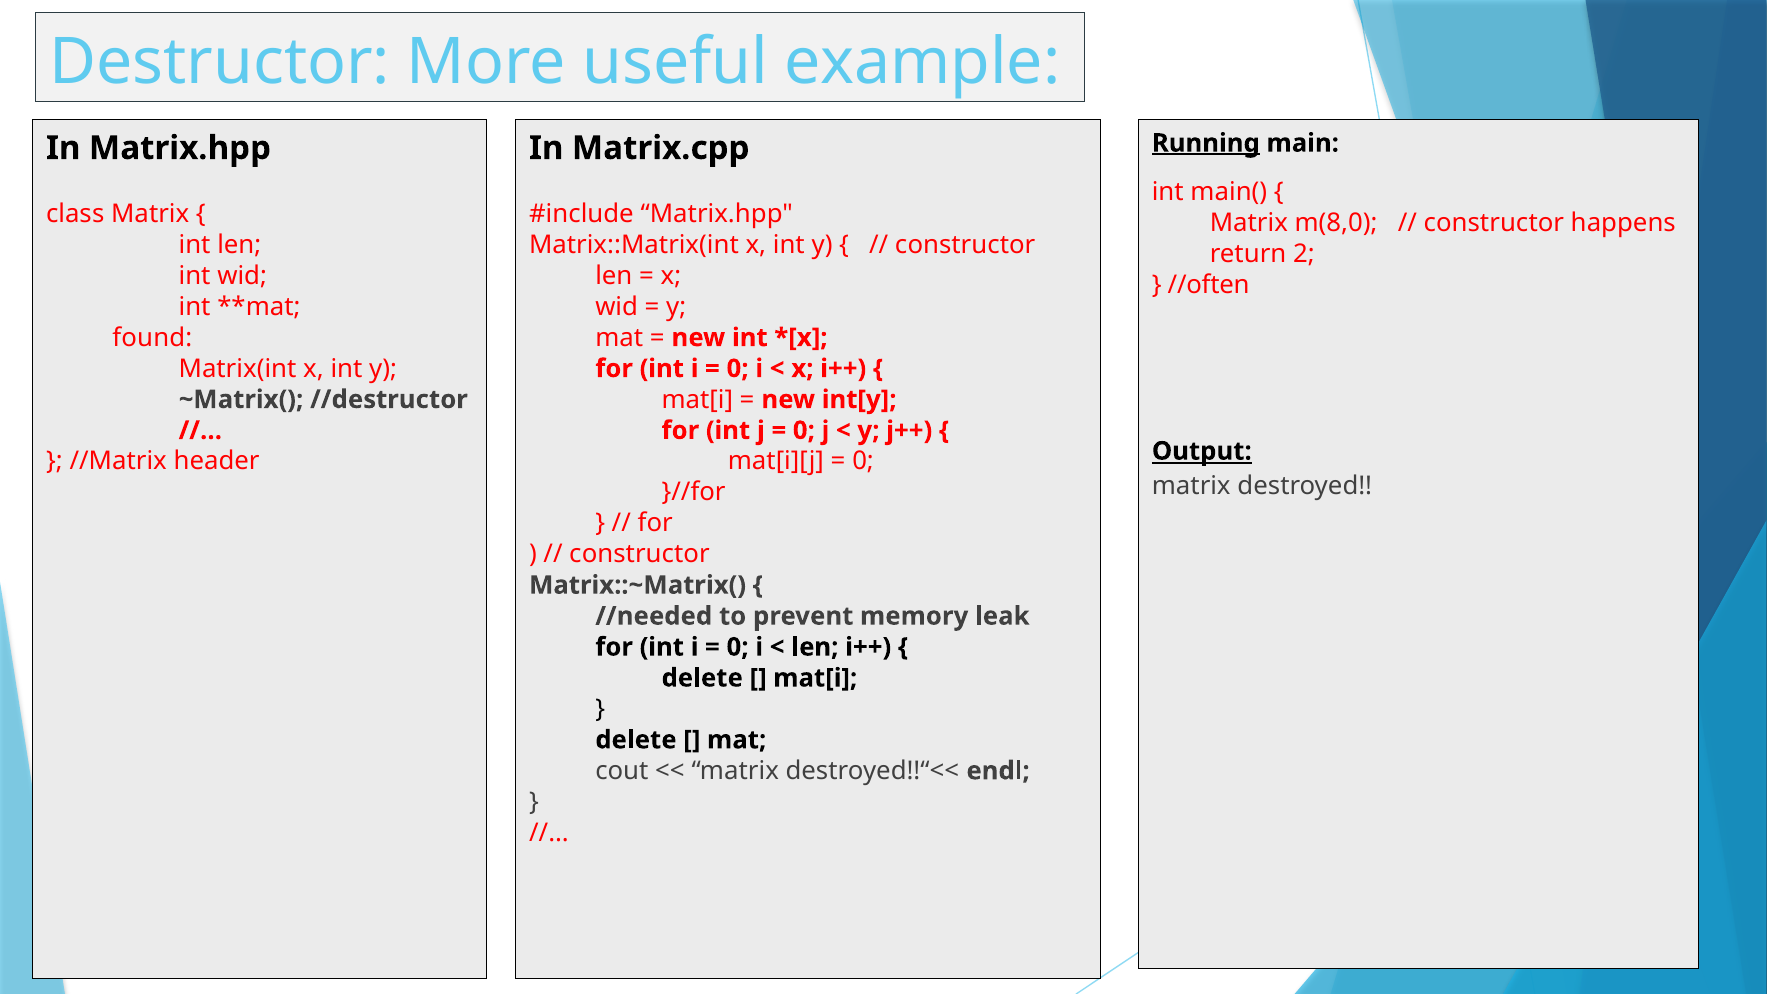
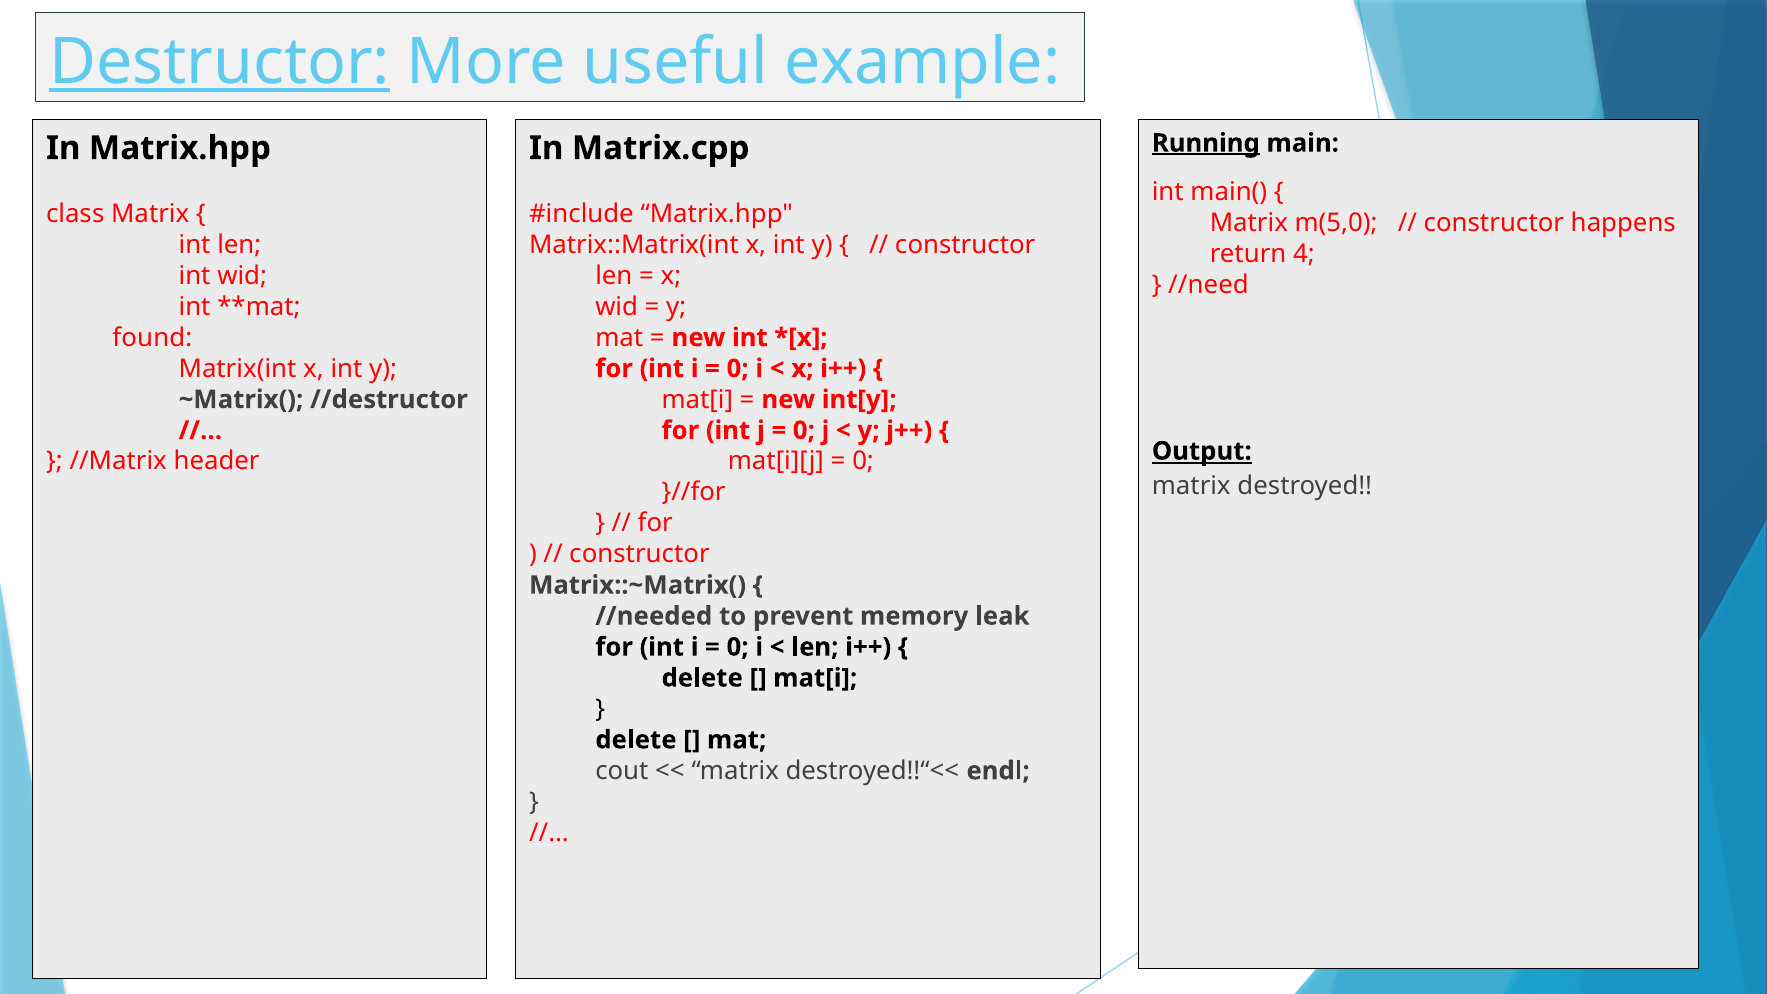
Destructor underline: none -> present (220, 63)
m(8,0: m(8,0 -> m(5,0 (1336, 223)
2: 2 -> 4 (1304, 254)
//often: //often -> //need (1208, 285)
